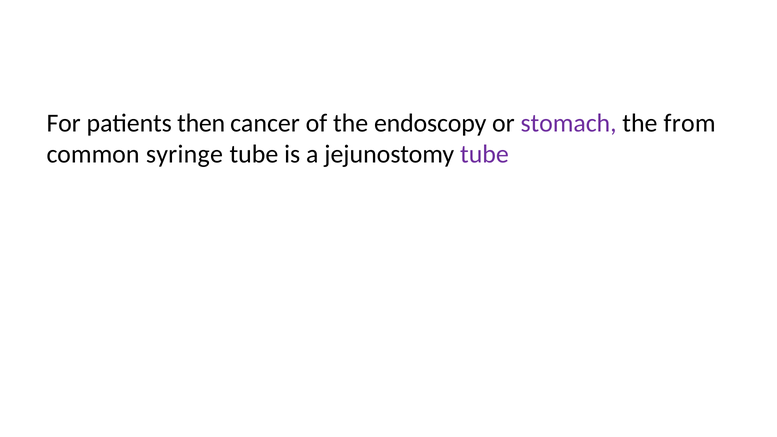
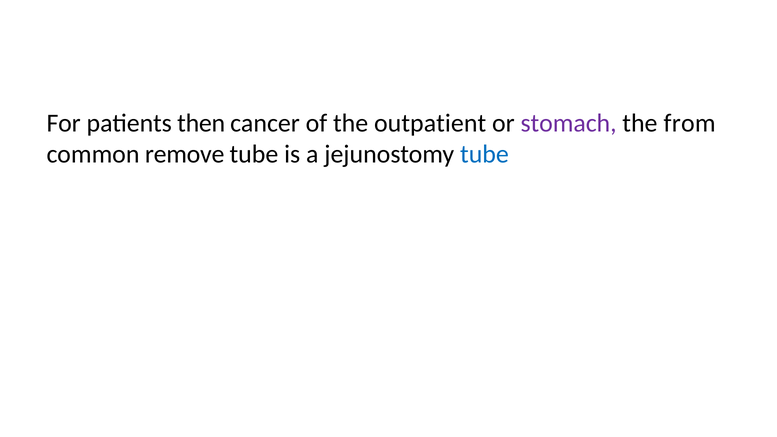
endoscopy: endoscopy -> outpatient (430, 123)
syringe: syringe -> remove (185, 154)
tube colour: purple -> blue (484, 154)
